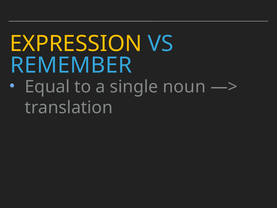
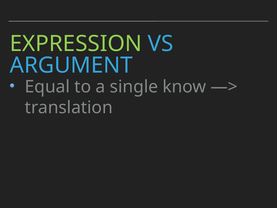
EXPRESSION colour: yellow -> light green (76, 44)
REMEMBER: REMEMBER -> ARGUMENT (71, 65)
noun: noun -> know (184, 87)
